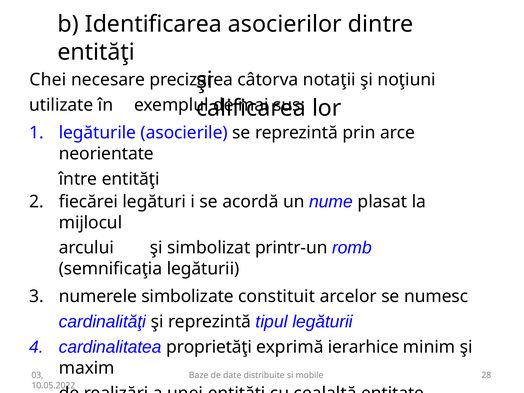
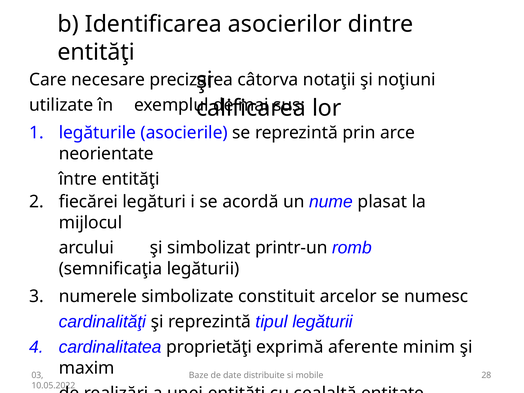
Chei: Chei -> Care (48, 80)
ierarhice: ierarhice -> aferente (363, 347)
